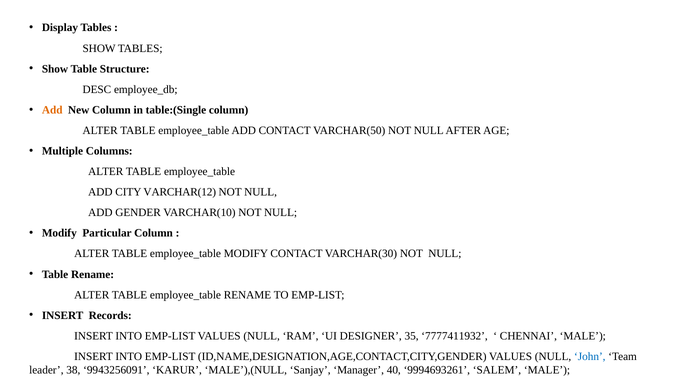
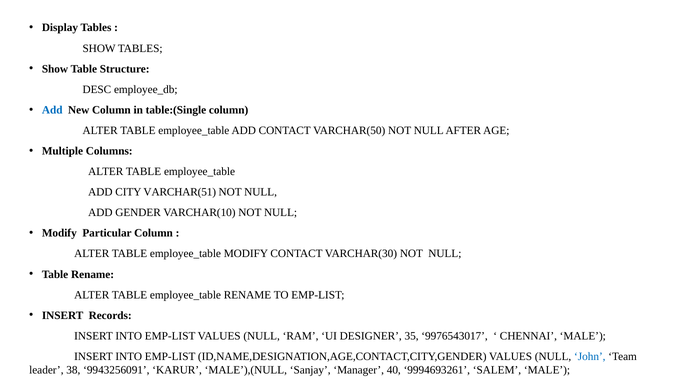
Add colour: orange -> blue (52, 110)
VARCHAR(12: VARCHAR(12 -> VARCHAR(51 (180, 192)
7777411932: 7777411932 -> 9976543017 (455, 336)
